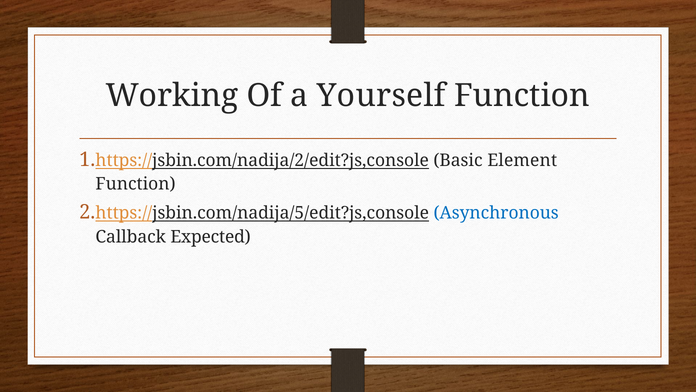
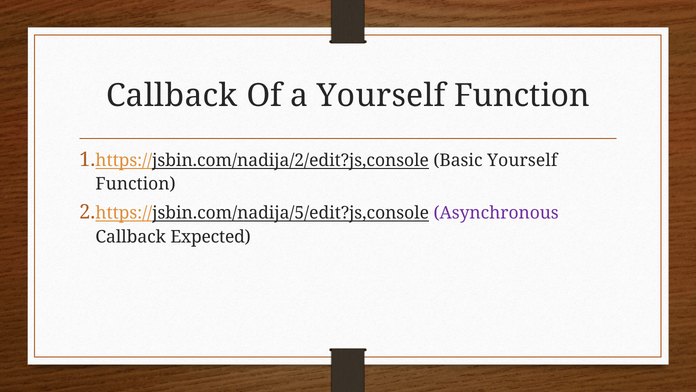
Working: Working -> Callback (172, 95)
Basic Element: Element -> Yourself (522, 160)
Asynchronous colour: blue -> purple (496, 213)
